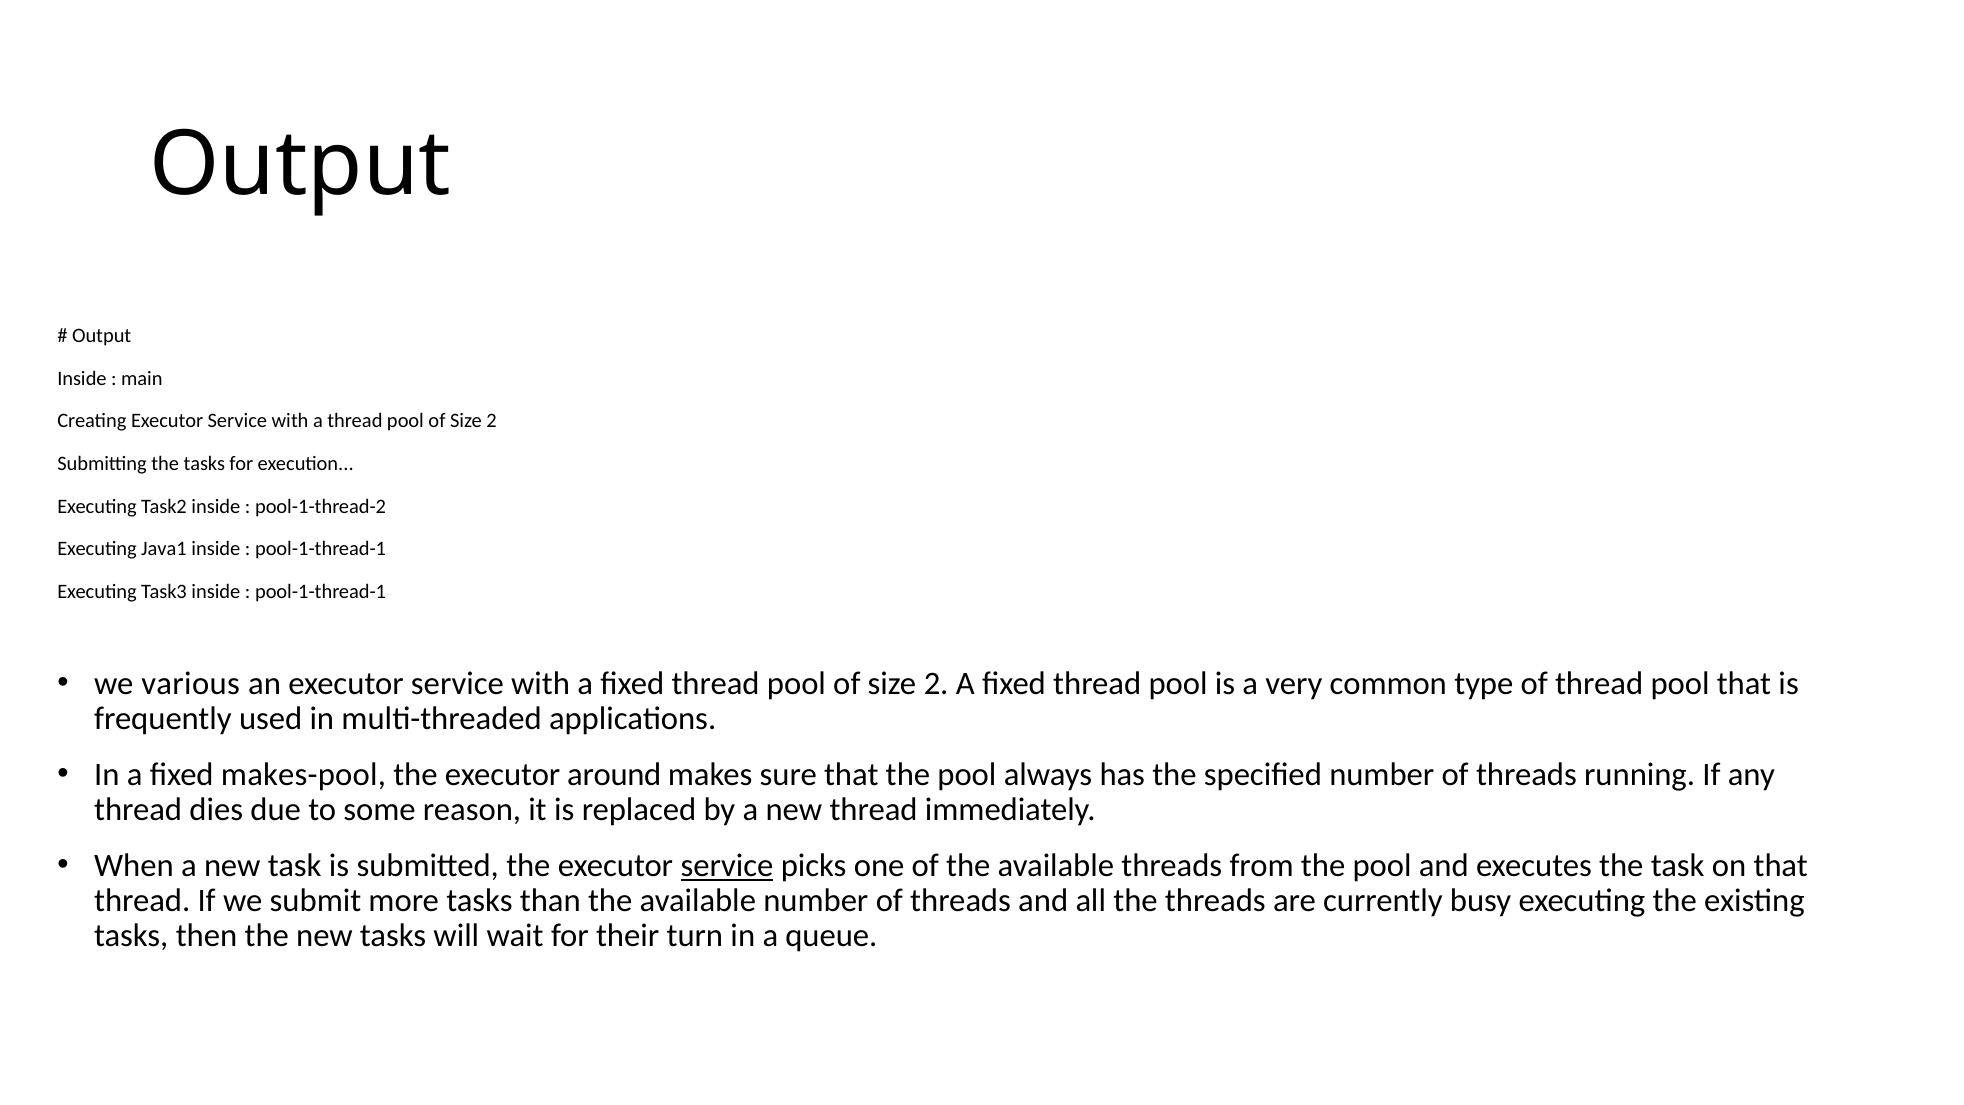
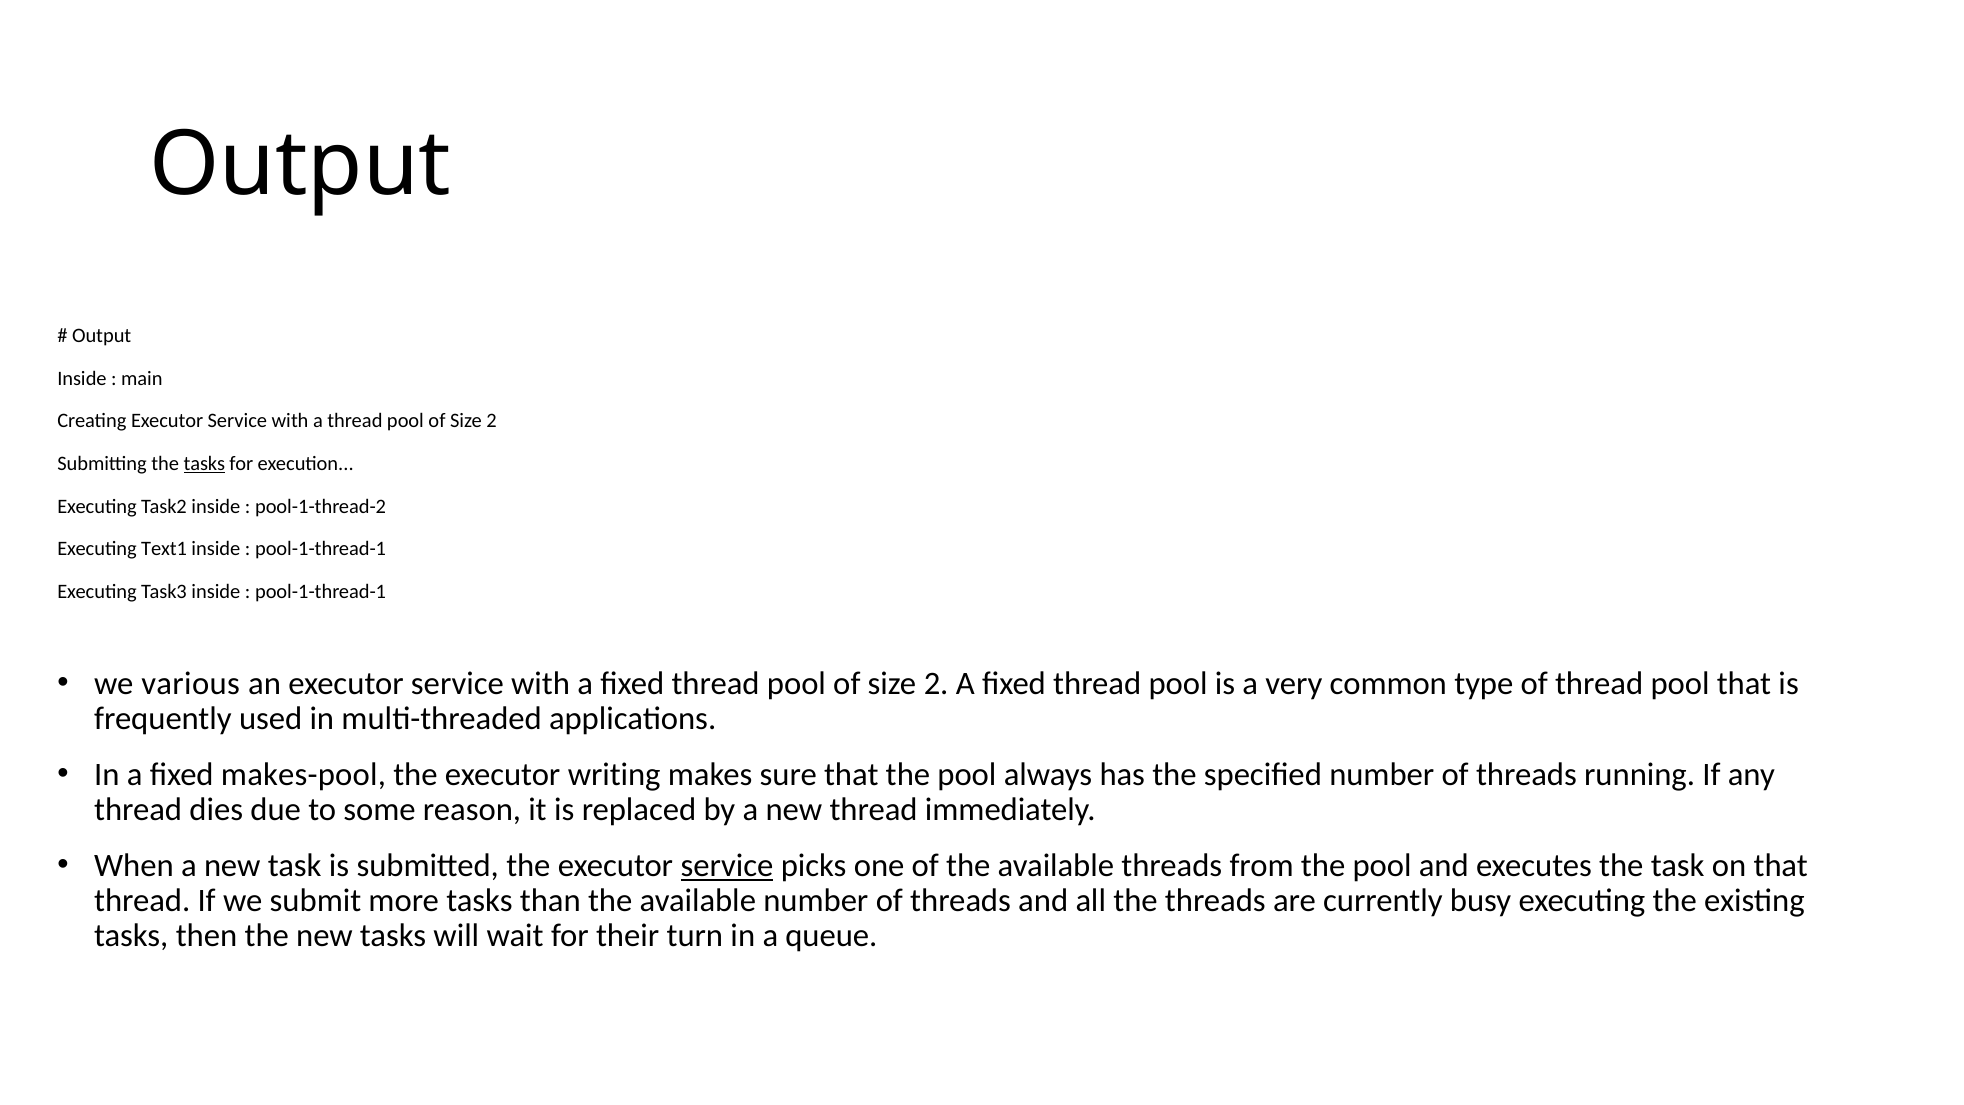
tasks underline: none -> present (204, 464)
Java1: Java1 -> Text1 (164, 549)
around: around -> writing (614, 774)
